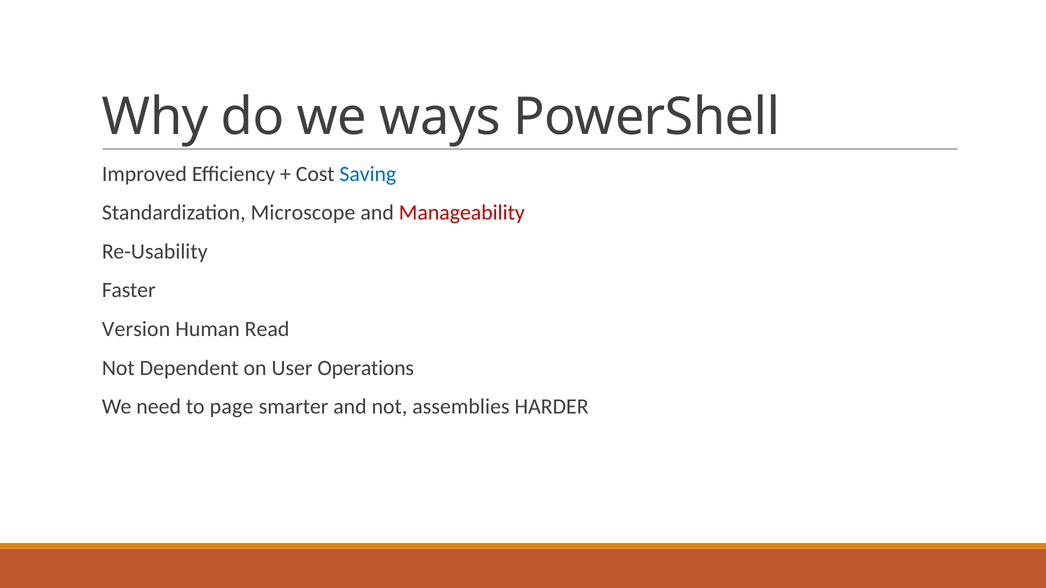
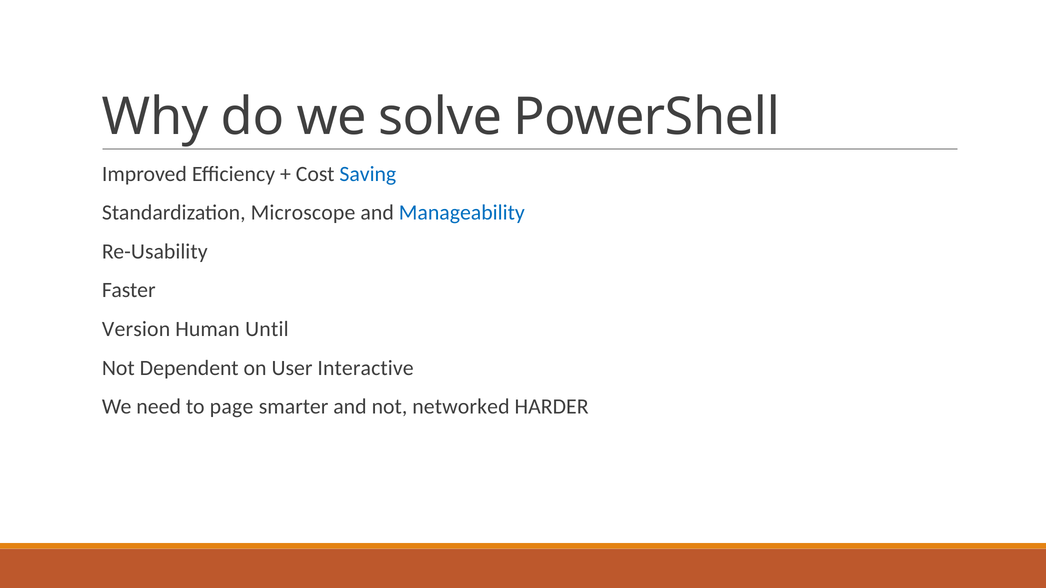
ways: ways -> solve (440, 117)
Manageability colour: red -> blue (462, 213)
Read: Read -> Until (267, 329)
Operations: Operations -> Interactive (366, 368)
assemblies: assemblies -> networked (461, 407)
